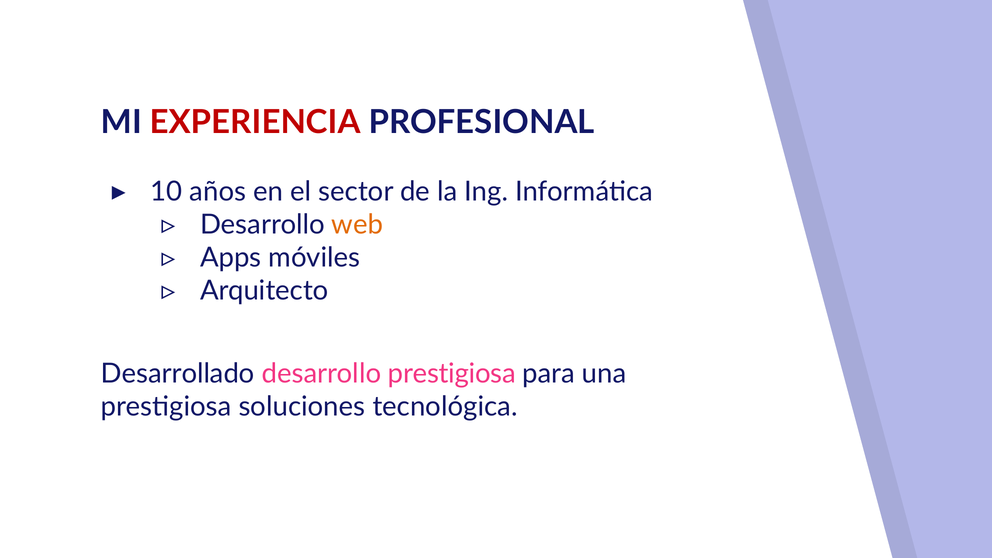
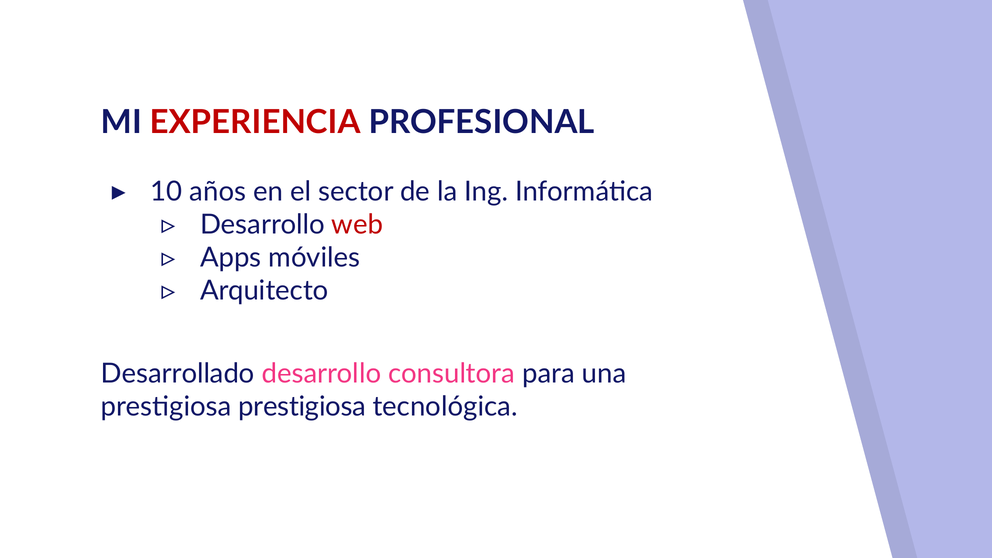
web colour: orange -> red (357, 225)
desarrollo prestigiosa: prestigiosa -> consultora (452, 374)
prestigiosa soluciones: soluciones -> prestigiosa (302, 407)
